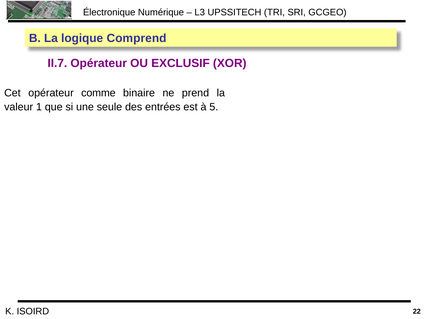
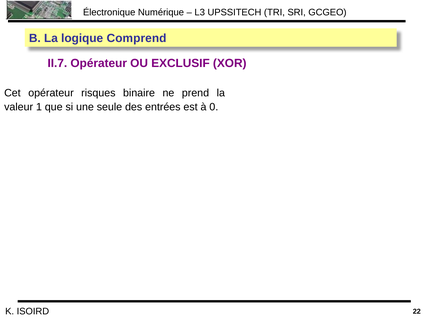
comme: comme -> risques (98, 93)
5: 5 -> 0 (214, 107)
